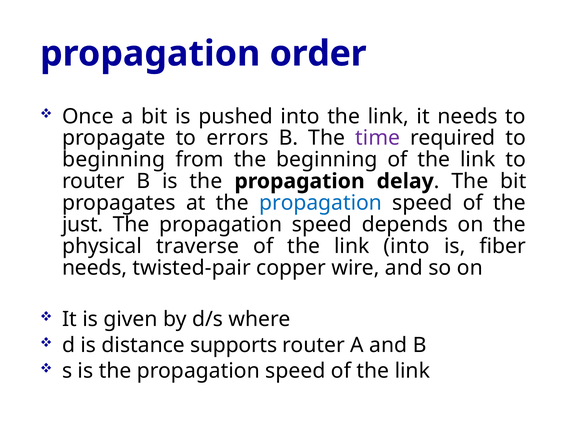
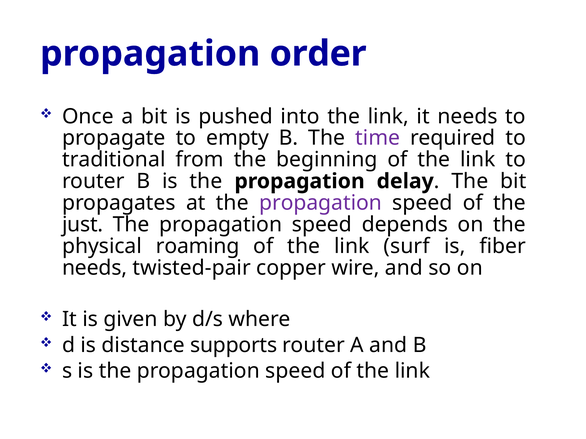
errors: errors -> empty (238, 138)
beginning: beginning -> traditional (114, 160)
propagation colour: blue -> purple (321, 203)
traverse: traverse -> roaming (198, 246)
link into: into -> surf (407, 246)
